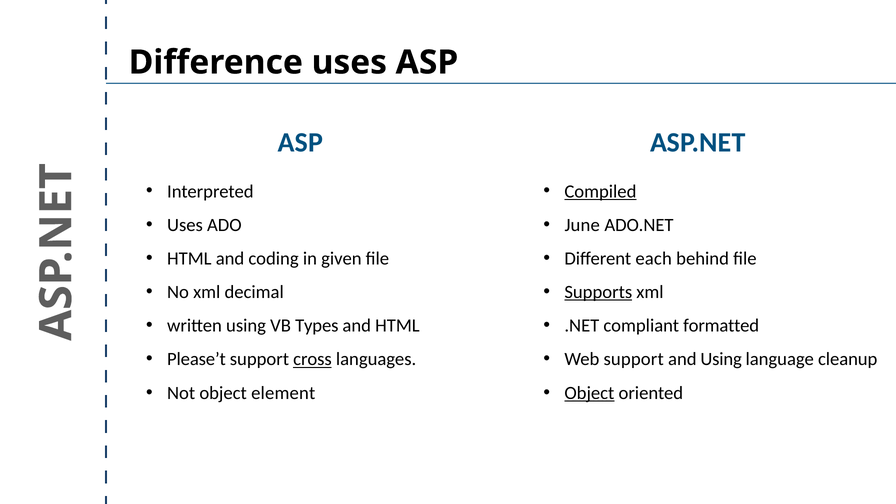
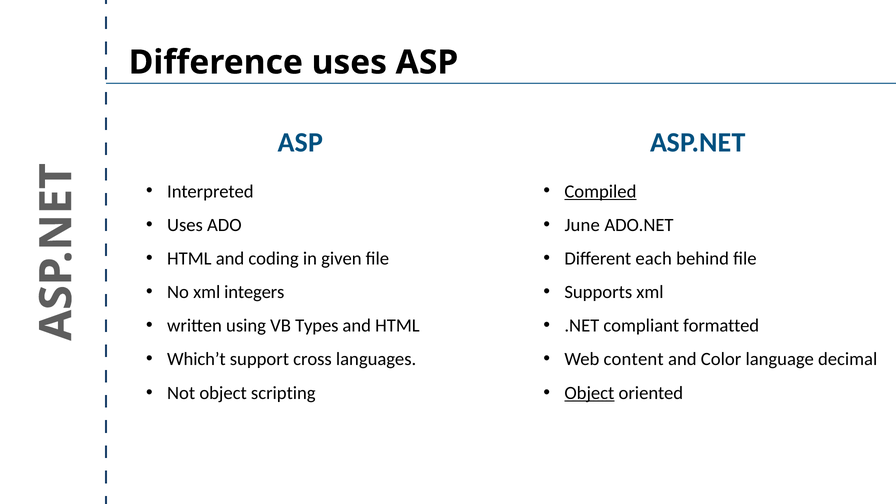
decimal: decimal -> integers (254, 292)
Supports underline: present -> none (598, 292)
Please’t: Please’t -> Which’t (196, 359)
cross underline: present -> none (313, 359)
Web support: support -> content (634, 359)
and Using: Using -> Color (721, 359)
cleanup: cleanup -> decimal (848, 359)
element: element -> scripting (283, 393)
